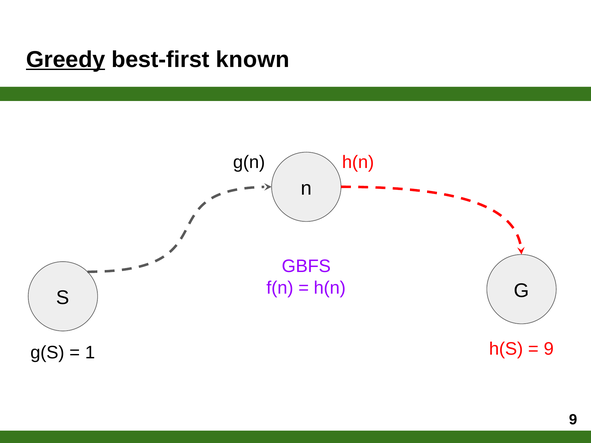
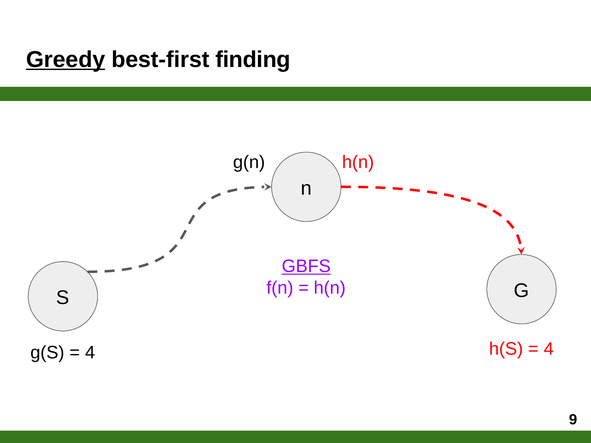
known: known -> finding (253, 60)
GBFS underline: none -> present (306, 266)
1: 1 -> 4 (90, 353)
9: 9 -> 4 (549, 349)
